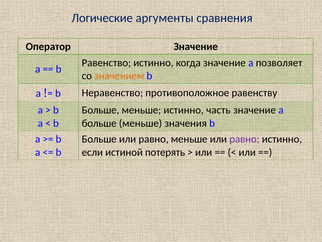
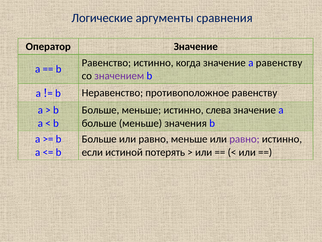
a позволяет: позволяет -> равенству (279, 63)
значением colour: orange -> purple (119, 76)
часть: часть -> слева (218, 110)
